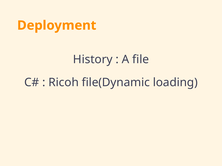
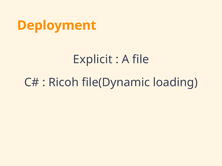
History: History -> Explicit (93, 60)
